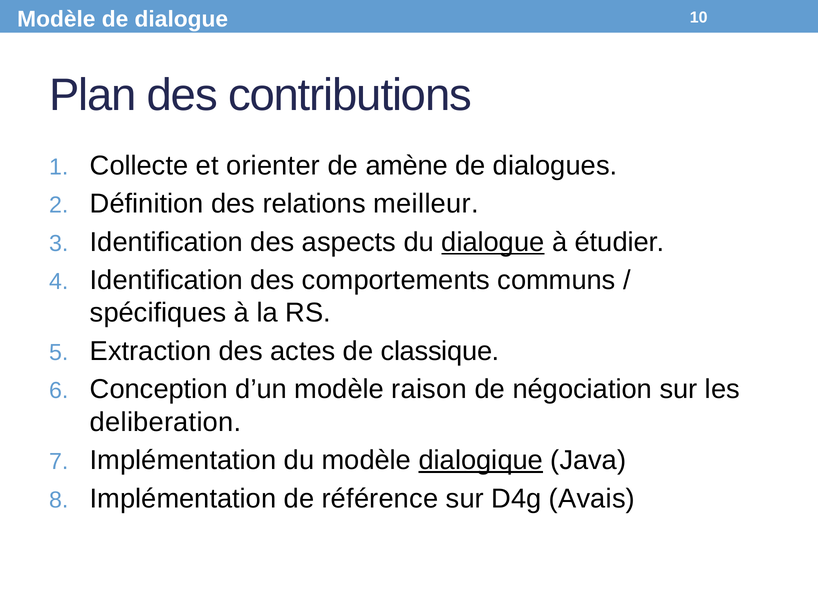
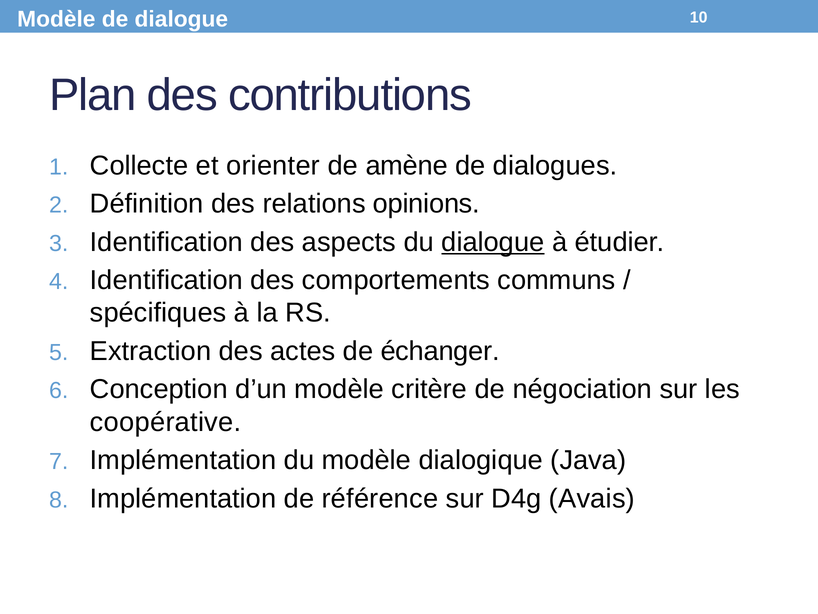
meilleur: meilleur -> opinions (426, 204)
classique: classique -> échanger (440, 351)
raison: raison -> critère (429, 389)
deliberation: deliberation -> coopérative (166, 422)
dialogique underline: present -> none (481, 460)
